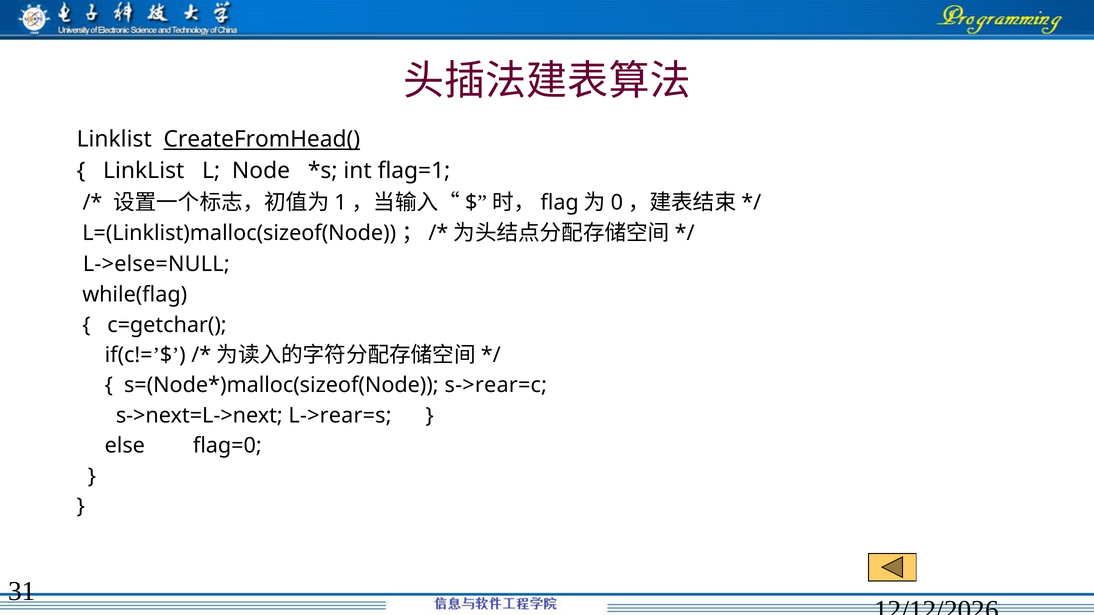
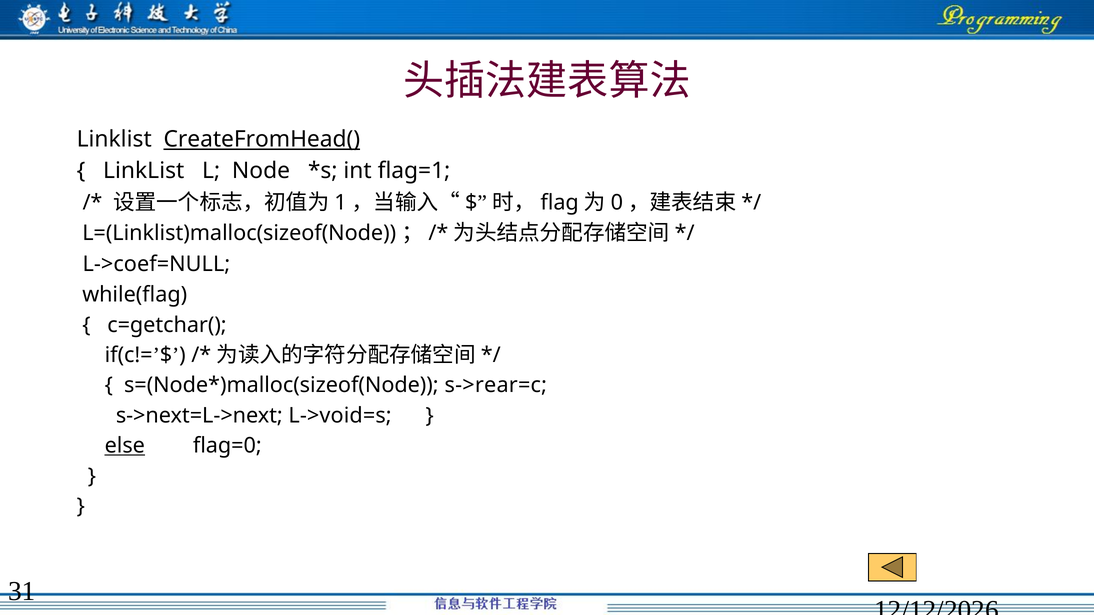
L->else=NULL: L->else=NULL -> L->coef=NULL (156, 264)
L->rear=s: L->rear=s -> L->void=s (340, 416)
else underline: none -> present (125, 446)
